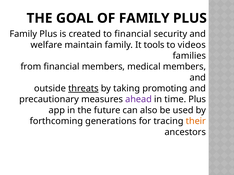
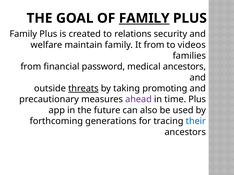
FAMILY underline: none -> present (144, 18)
to financial: financial -> relations (133, 34)
It tools: tools -> from (154, 45)
financial members: members -> password (103, 67)
medical members: members -> ancestors (184, 67)
their colour: orange -> blue (196, 121)
